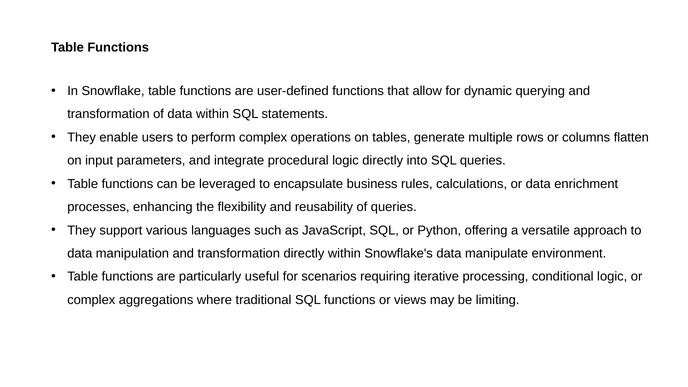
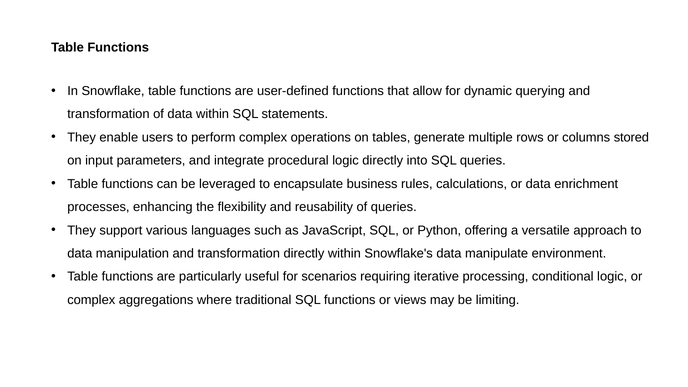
flatten: flatten -> stored (631, 137)
